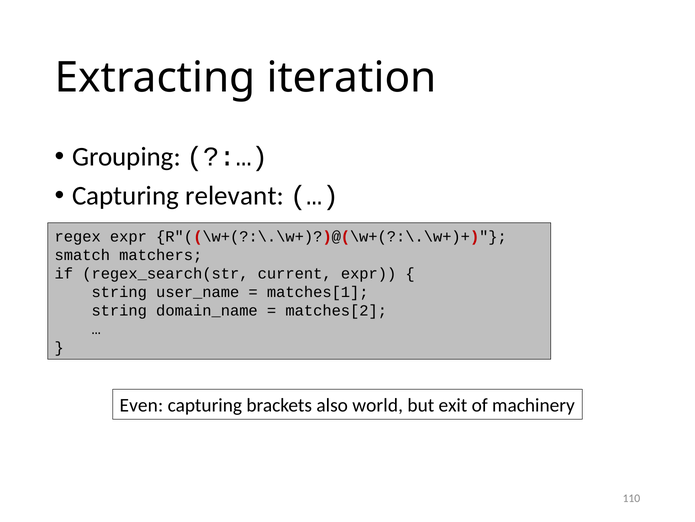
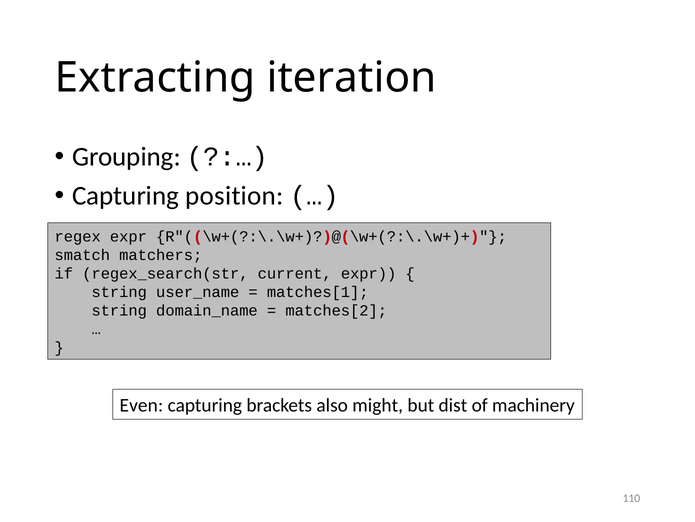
relevant: relevant -> position (234, 196)
world: world -> might (378, 405)
exit: exit -> dist (453, 405)
